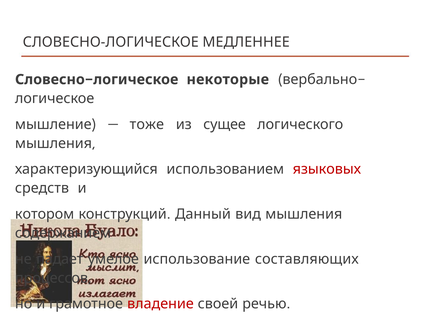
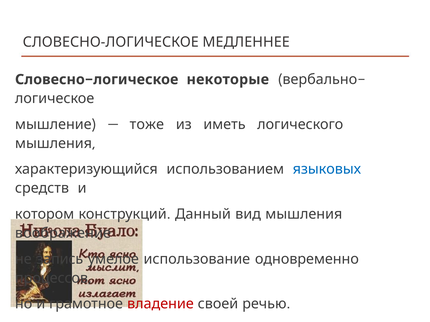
сущее: сущее -> иметь (224, 124)
языковых colour: red -> blue (327, 169)
содержанием: содержанием -> воображение (63, 234)
падает: падает -> запись (60, 259)
составляющих: составляющих -> одновременно (307, 259)
